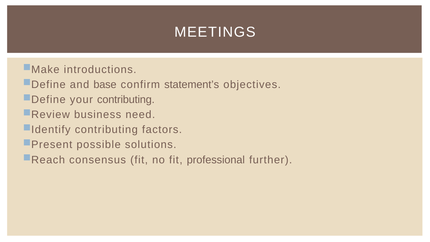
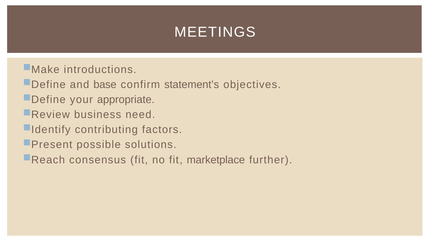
your contributing: contributing -> appropriate (126, 100)
professional: professional -> marketplace (216, 160)
